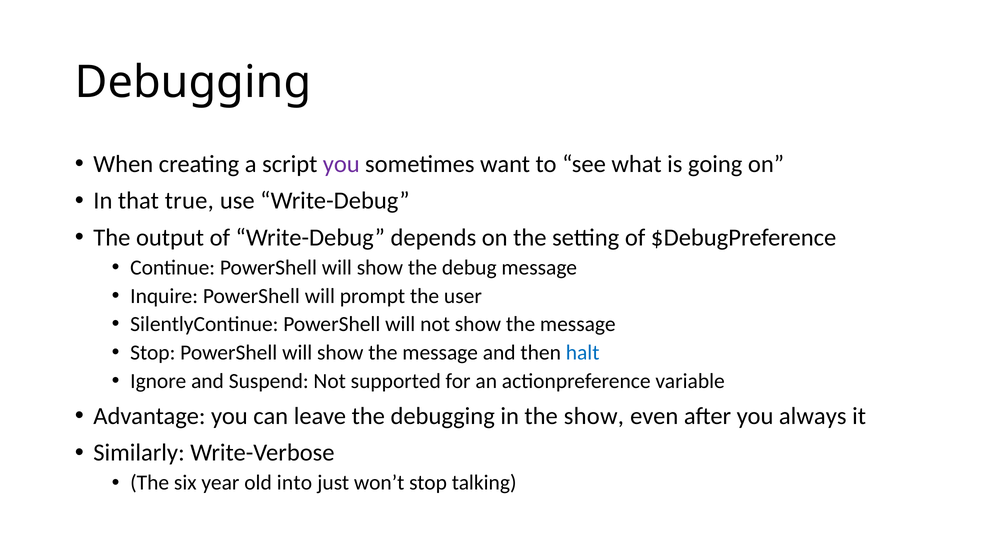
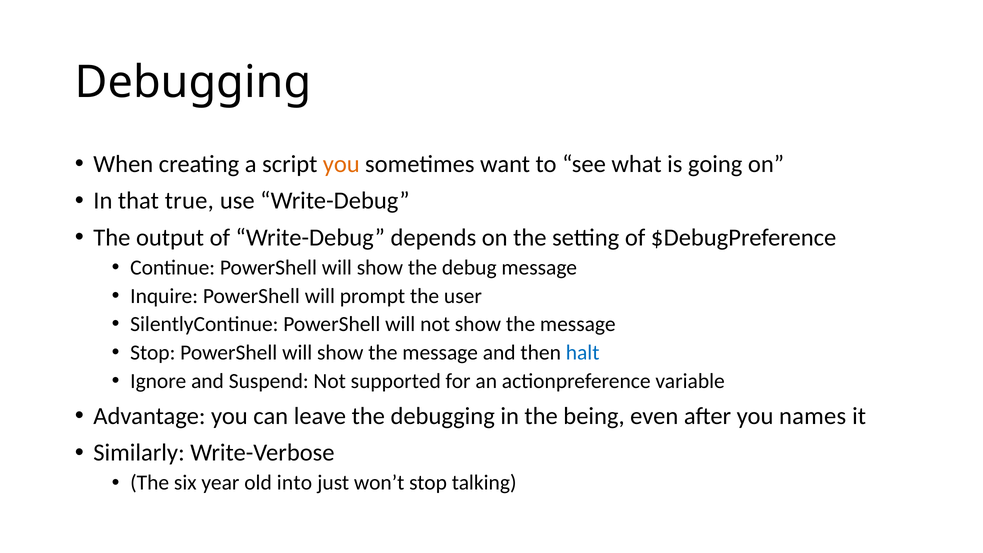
you colour: purple -> orange (341, 164)
the show: show -> being (594, 416)
always: always -> names (813, 416)
